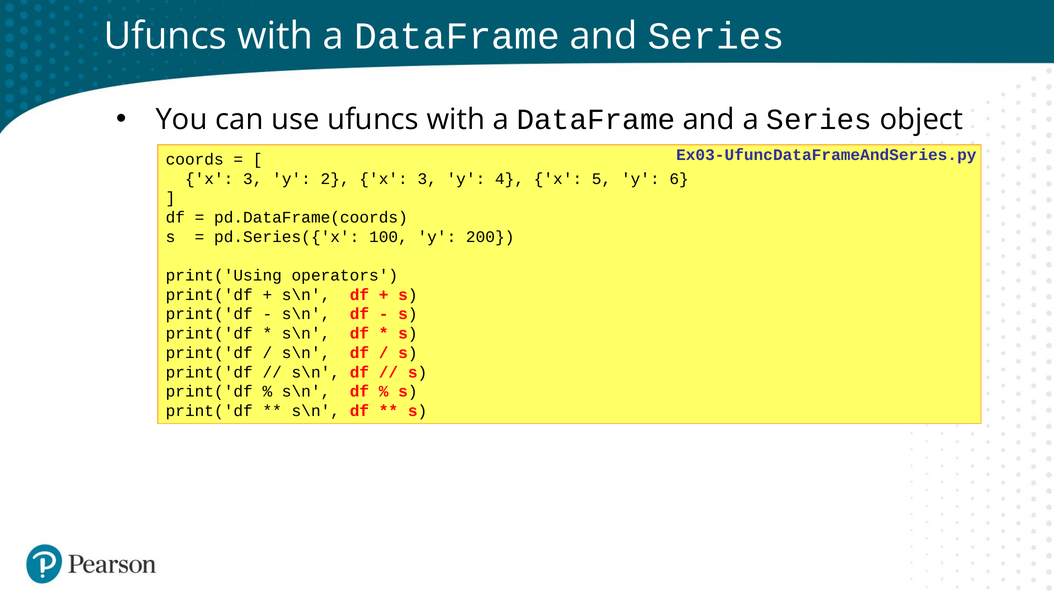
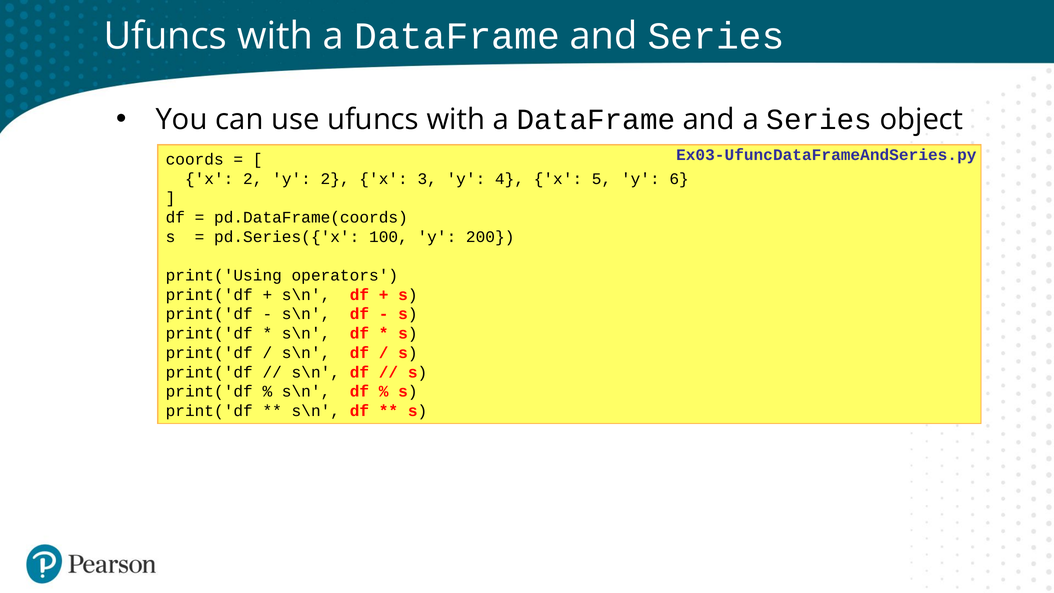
3: 3 -> 2 (253, 179)
